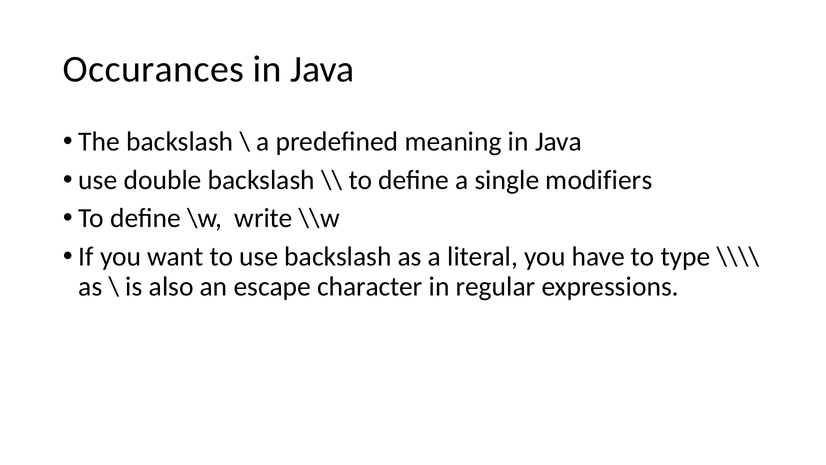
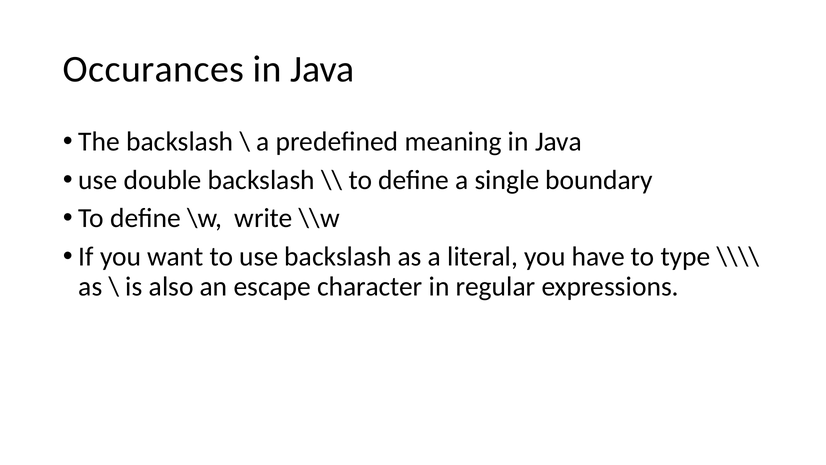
modifiers: modifiers -> boundary (599, 180)
